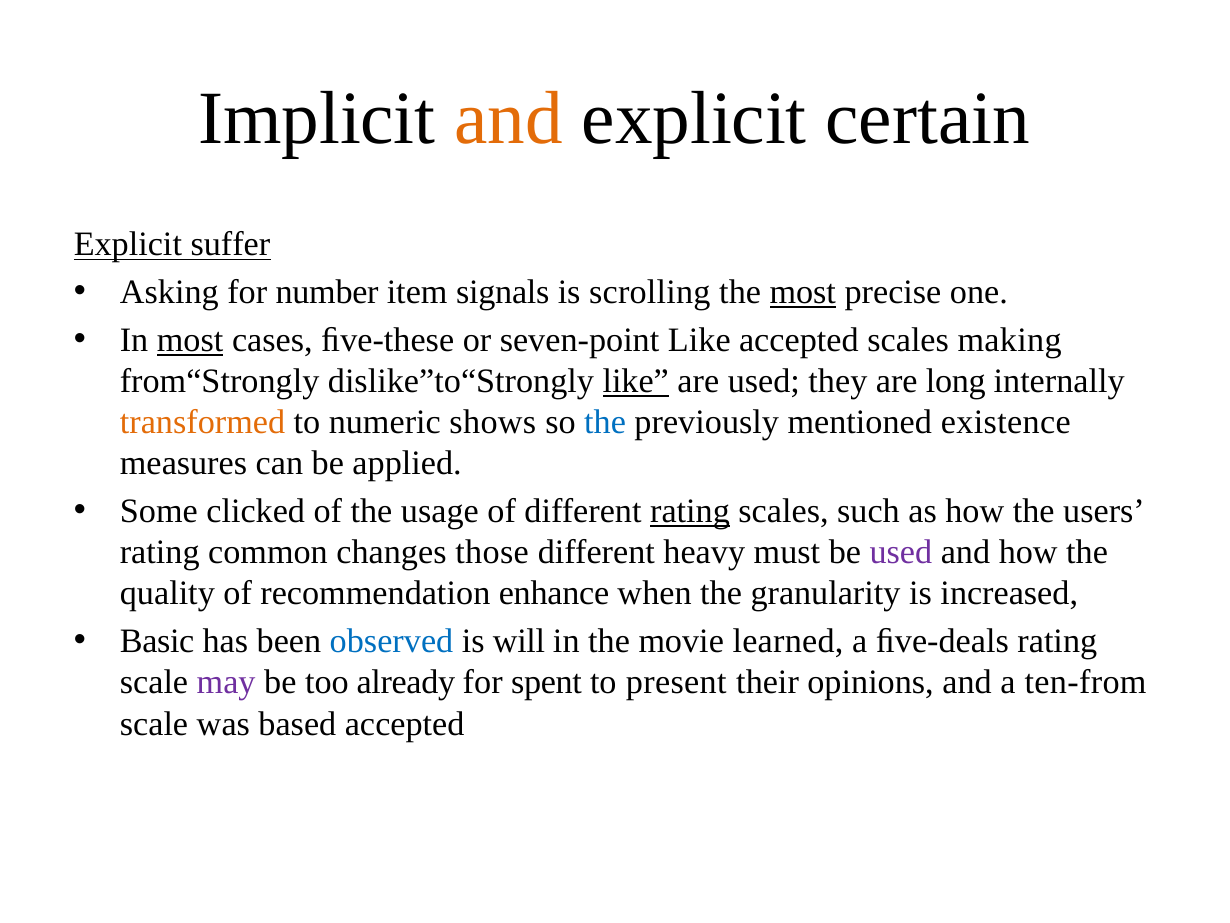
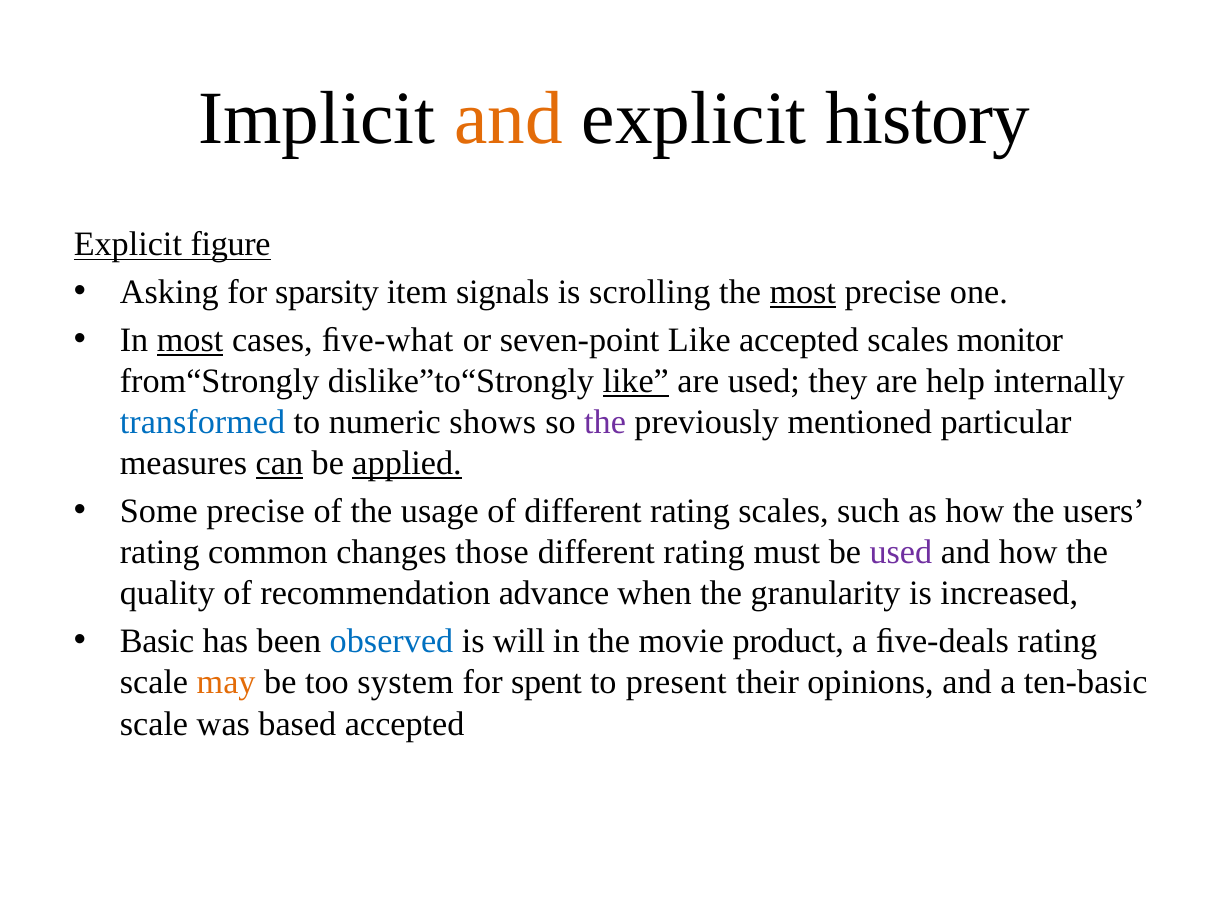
certain: certain -> history (928, 119)
suffer: suffer -> figure (231, 244)
number: number -> sparsity (327, 292)
ﬁve-these: ﬁve-these -> ﬁve-what (388, 340)
making: making -> monitor (1010, 340)
long: long -> help (956, 381)
transformed colour: orange -> blue (203, 422)
the colour: blue -> purple (605, 422)
existence: existence -> particular (1006, 422)
can underline: none -> present (279, 463)
applied underline: none -> present (407, 463)
Some clicked: clicked -> precise (256, 511)
rating underline: present -> none (690, 511)
heavy: heavy -> rating (704, 552)
enhance: enhance -> advance (554, 593)
learned: learned -> product (788, 641)
may colour: purple -> orange (226, 682)
already: already -> system (406, 682)
ten-from: ten-from -> ten-basic (1086, 682)
